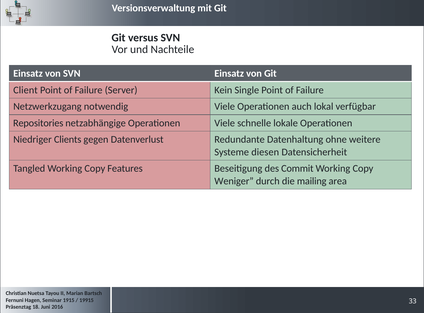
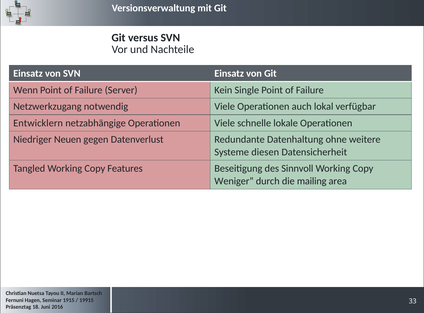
Client: Client -> Wenn (26, 90)
Repositories: Repositories -> Entwicklern (38, 123)
Clients: Clients -> Neuen (68, 140)
Commit: Commit -> Sinnvoll (297, 169)
